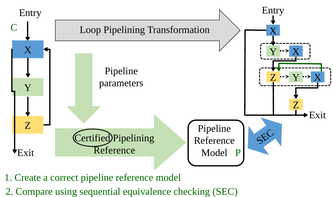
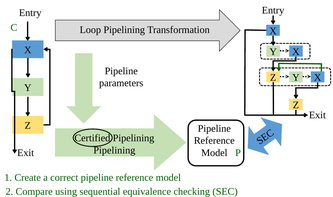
Reference: Reference -> Pipelining (114, 150)
